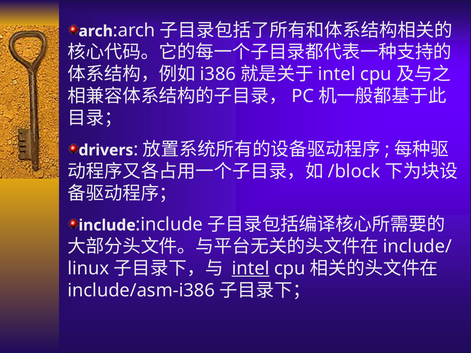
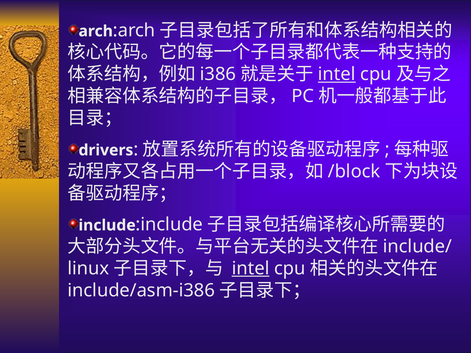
intel underline: none -> present (337, 74)
